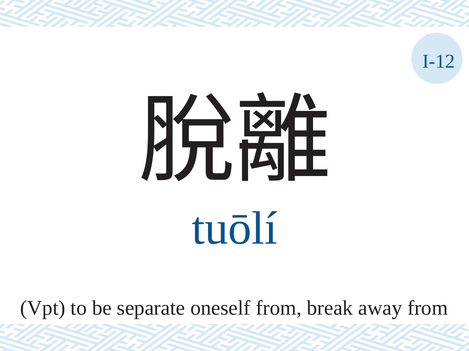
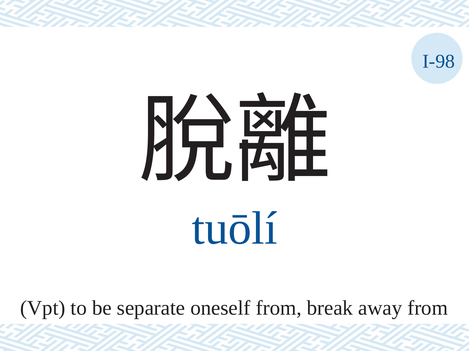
I-12: I-12 -> I-98 (439, 61)
